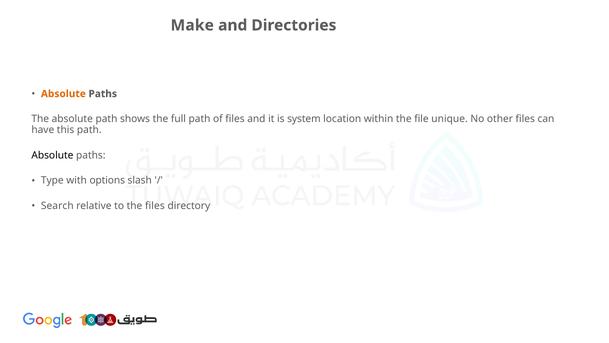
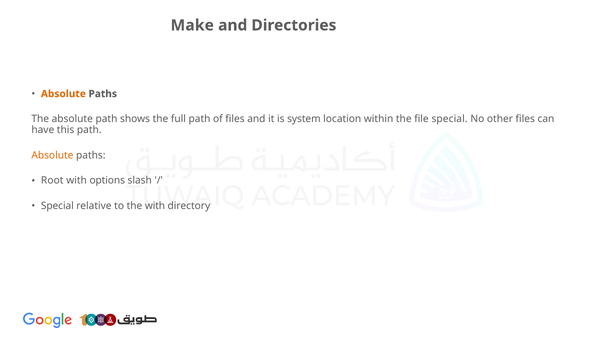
file unique: unique -> special (450, 119)
Absolute colour: black -> orange (52, 155)
Type: Type -> Root (52, 180)
Search: Search -> Special (57, 206)
the files: files -> with (155, 206)
